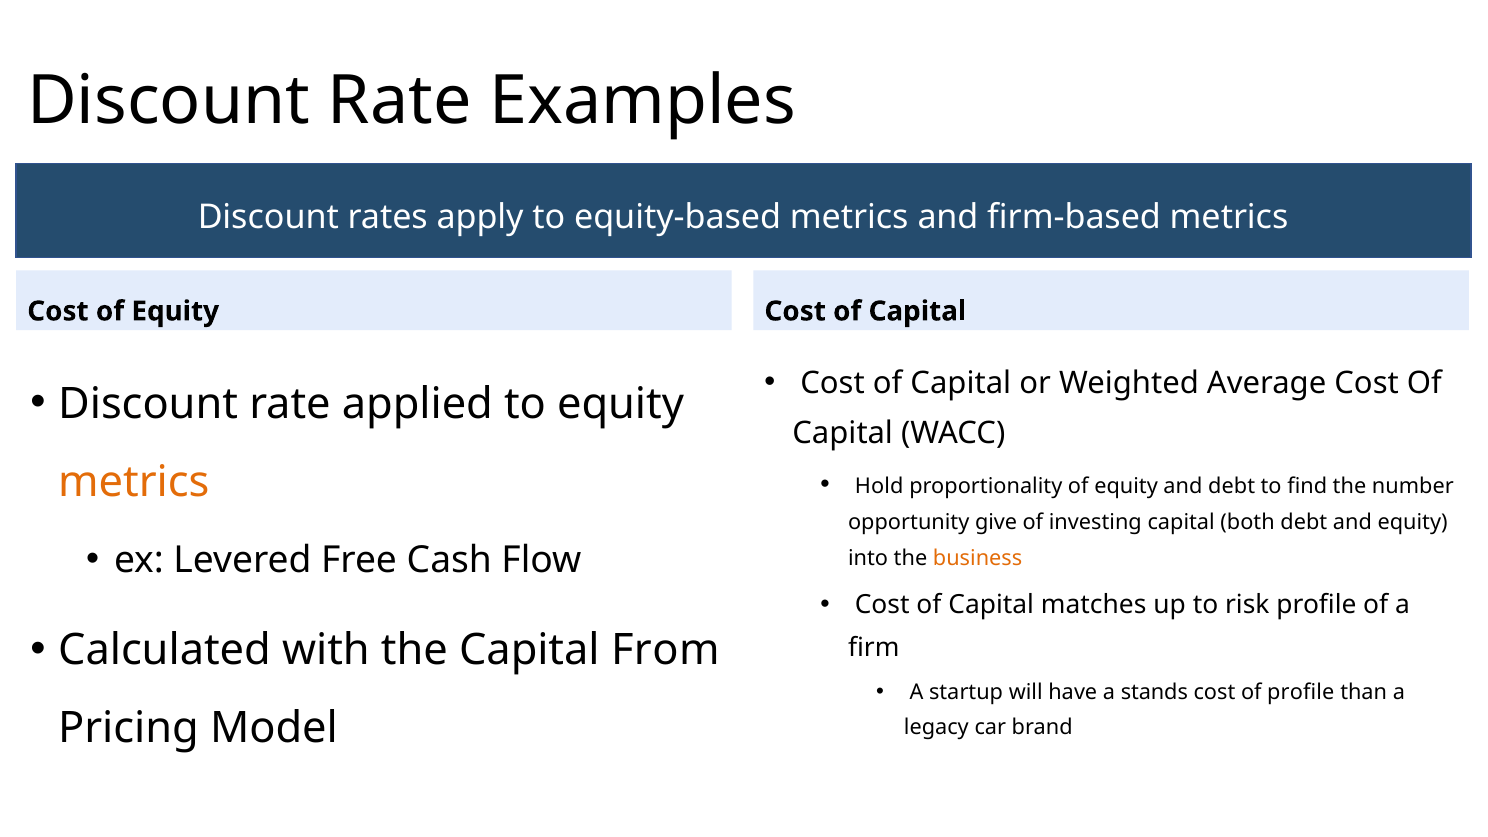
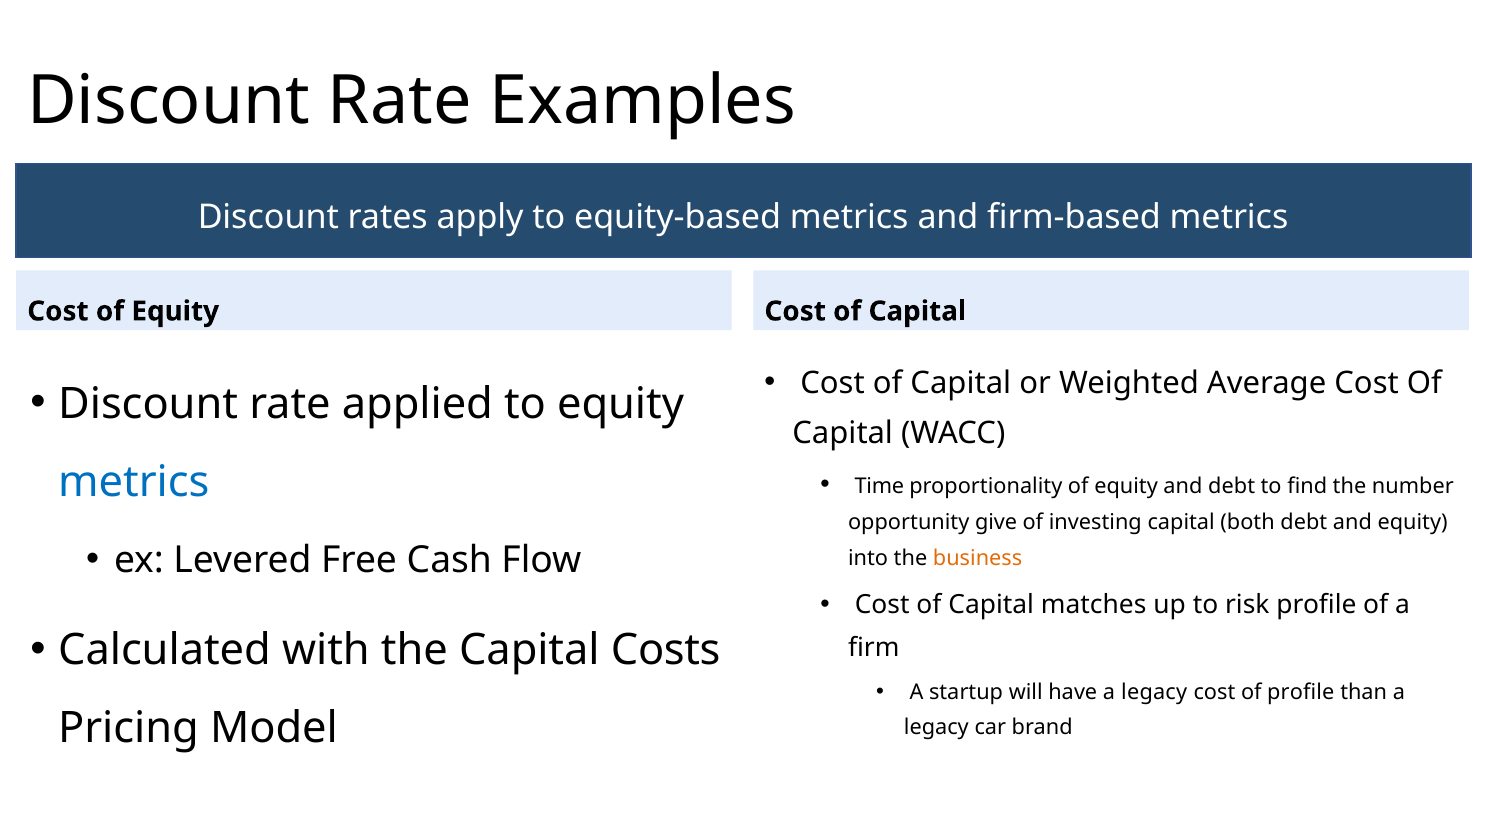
metrics colour: orange -> blue (134, 482)
Hold: Hold -> Time (879, 487)
From: From -> Costs (666, 650)
have a stands: stands -> legacy (1154, 692)
